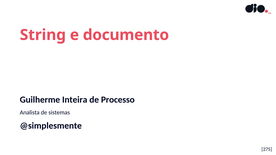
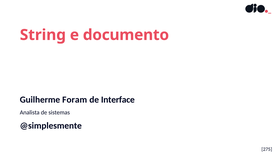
Inteira: Inteira -> Foram (75, 100)
Processo: Processo -> Interface (118, 100)
